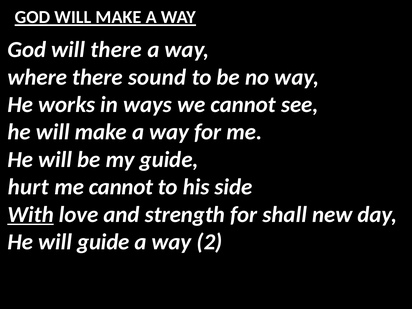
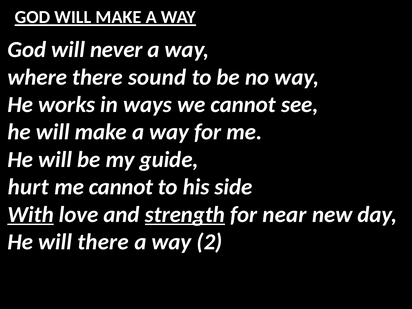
will there: there -> never (116, 50)
strength underline: none -> present (185, 214)
shall: shall -> near (285, 214)
will guide: guide -> there (103, 242)
